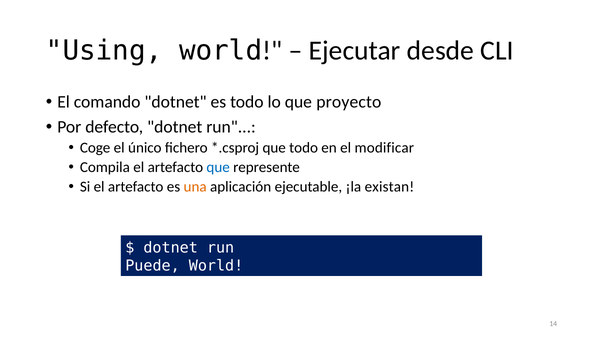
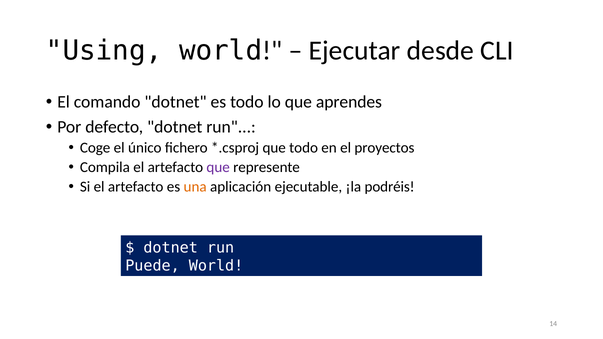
proyecto: proyecto -> aprendes (349, 102)
modificar: modificar -> proyectos (384, 148)
que colour: blue -> purple (218, 167)
existan: existan -> podréis (390, 187)
